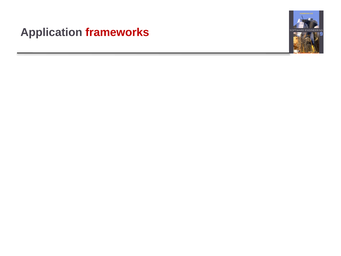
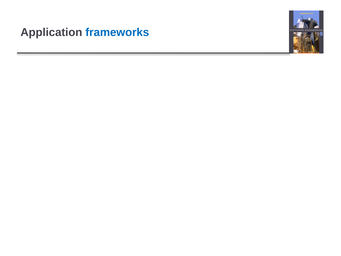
frameworks colour: red -> blue (117, 32)
